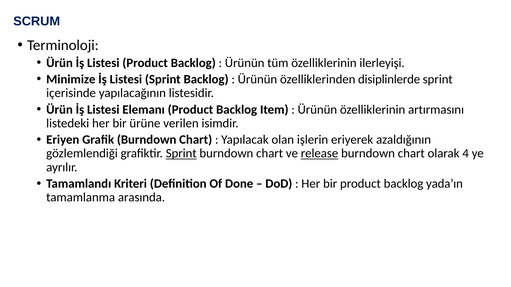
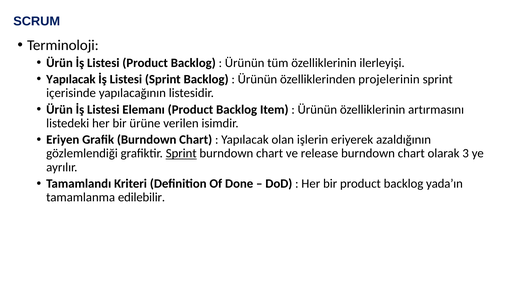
Minimize: Minimize -> Yapılacak (71, 79)
disiplinlerde: disiplinlerde -> projelerinin (389, 79)
release underline: present -> none (320, 154)
4: 4 -> 3 (466, 154)
arasında: arasında -> edilebilir (142, 198)
